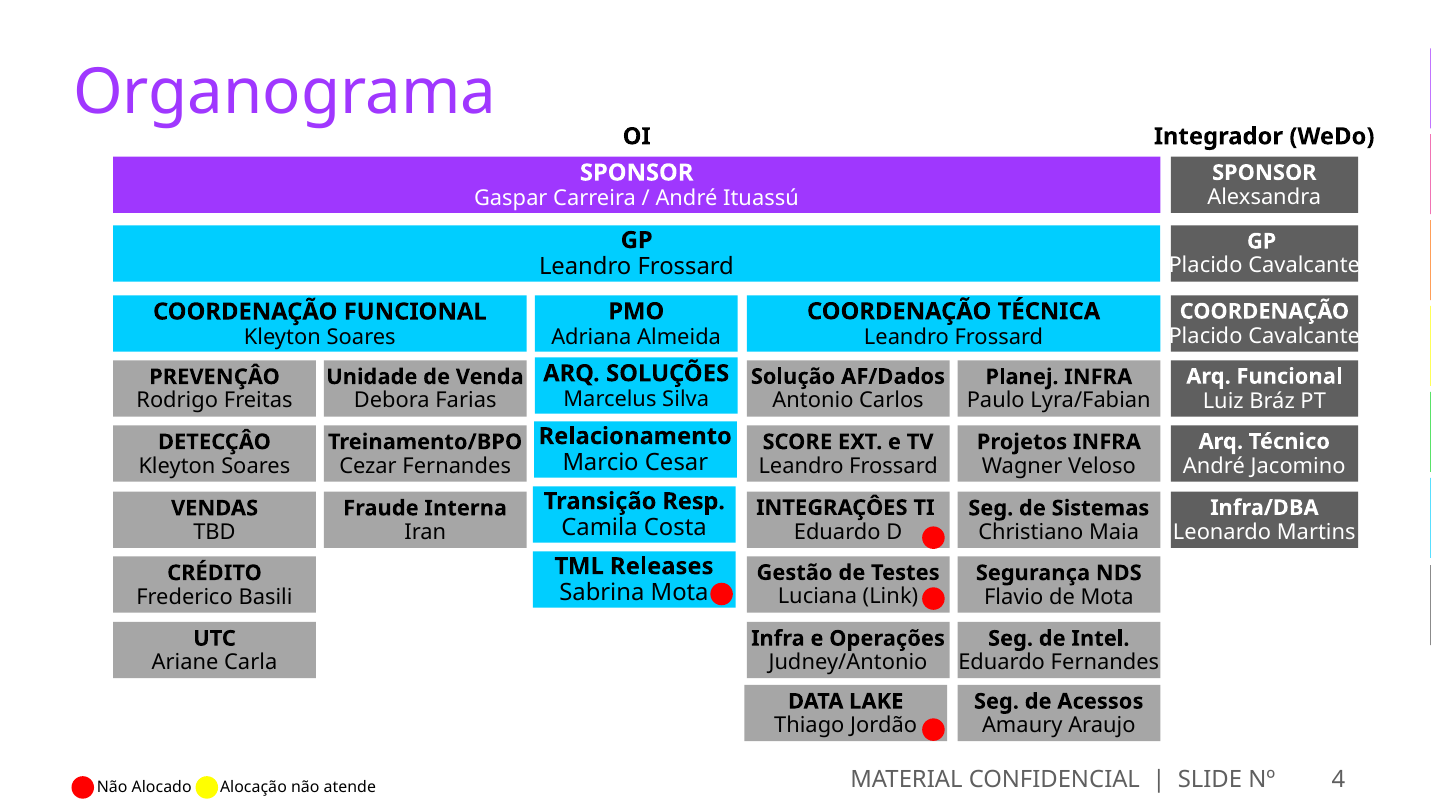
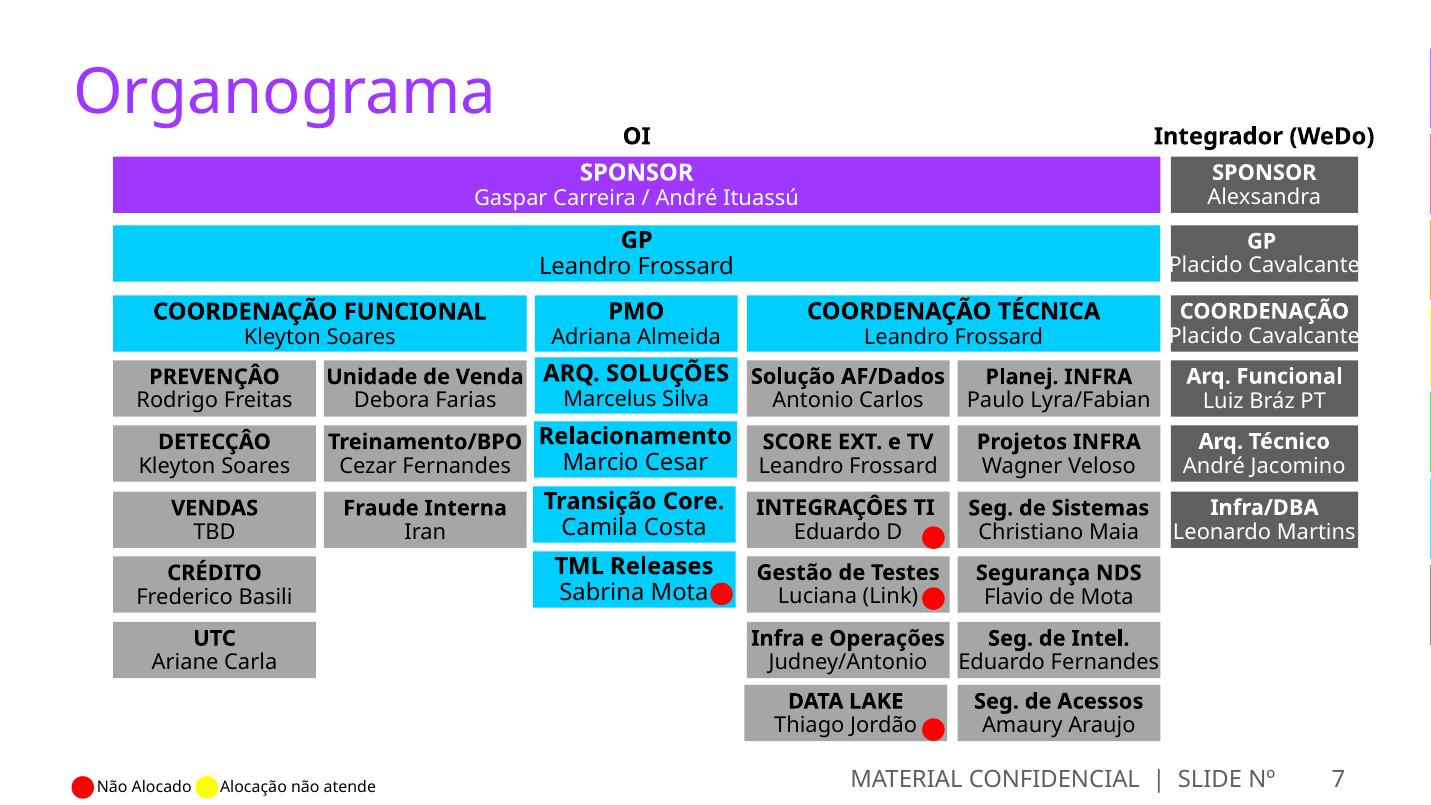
Resp: Resp -> Core (694, 501)
4: 4 -> 7 (1338, 780)
